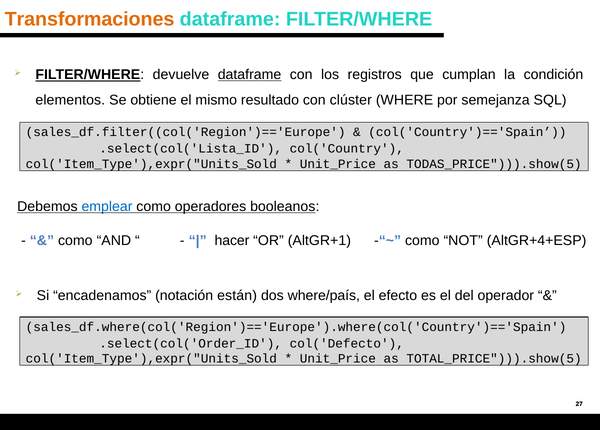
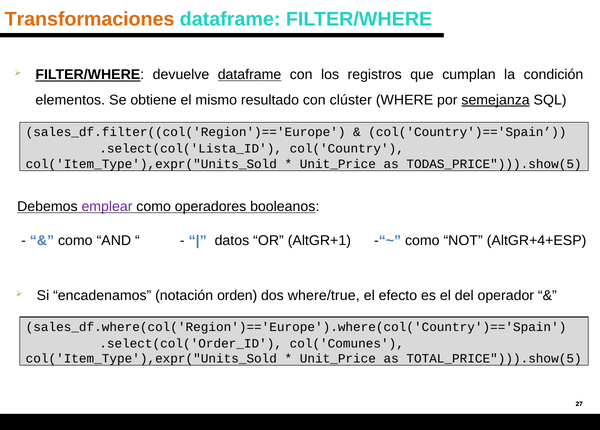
semejanza underline: none -> present (496, 100)
emplear colour: blue -> purple (107, 206)
hacer: hacer -> datos (232, 241)
están: están -> orden (237, 296)
where/país: where/país -> where/true (324, 296)
col('Defecto: col('Defecto -> col('Comunes (347, 343)
